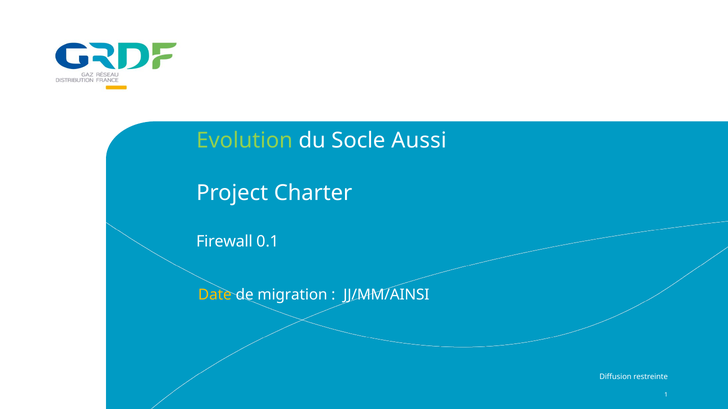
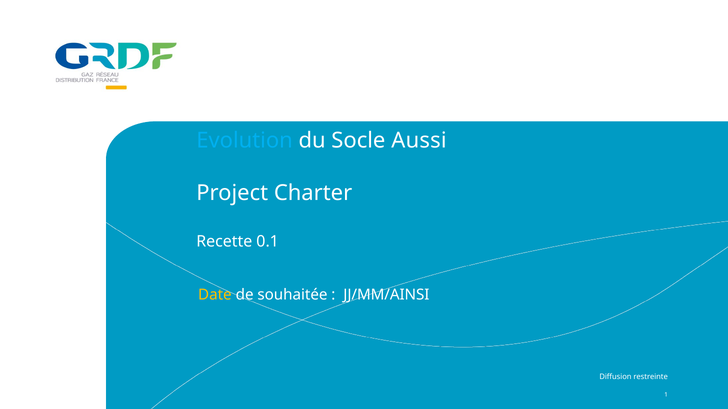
Evolution colour: light green -> light blue (245, 141)
Firewall: Firewall -> Recette (224, 242)
migration: migration -> souhaitée (292, 295)
